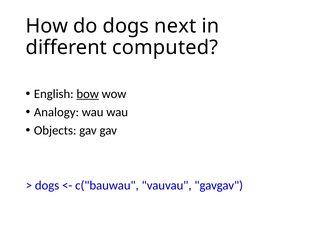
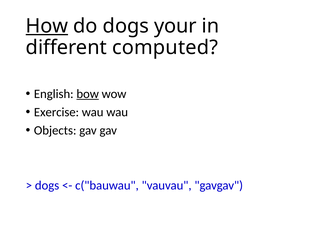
How underline: none -> present (47, 26)
next: next -> your (175, 26)
Analogy: Analogy -> Exercise (56, 112)
